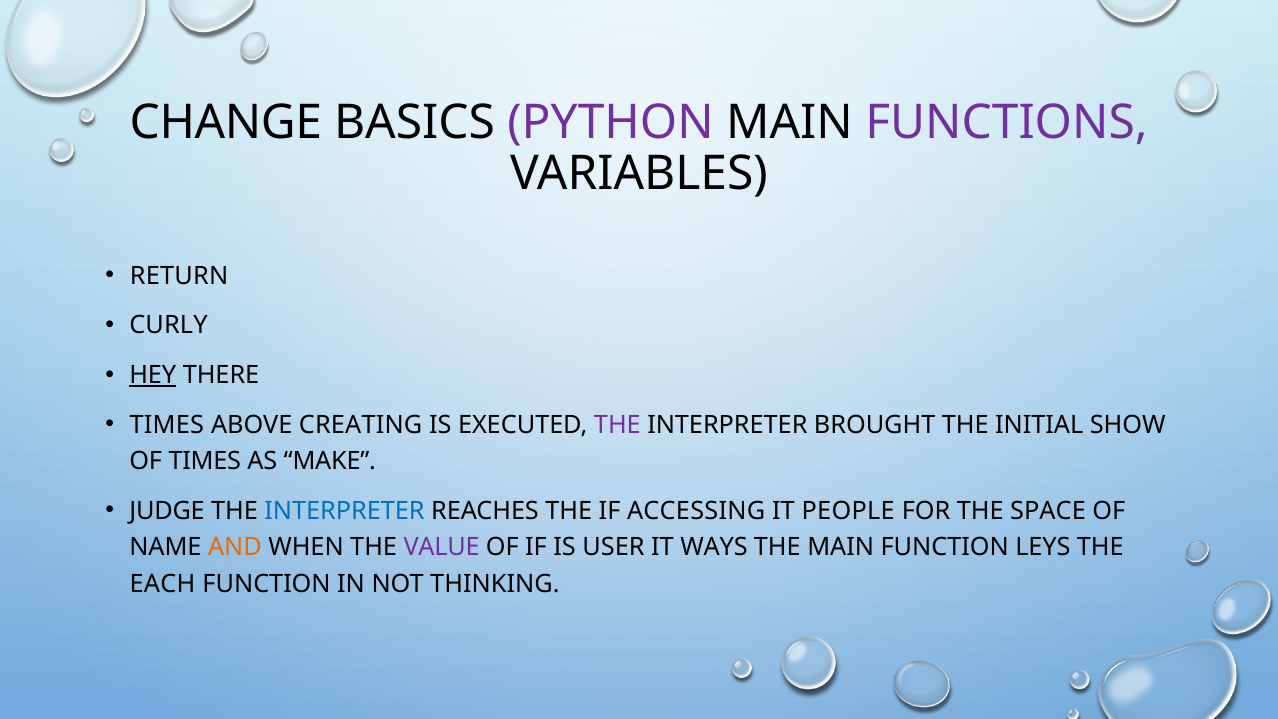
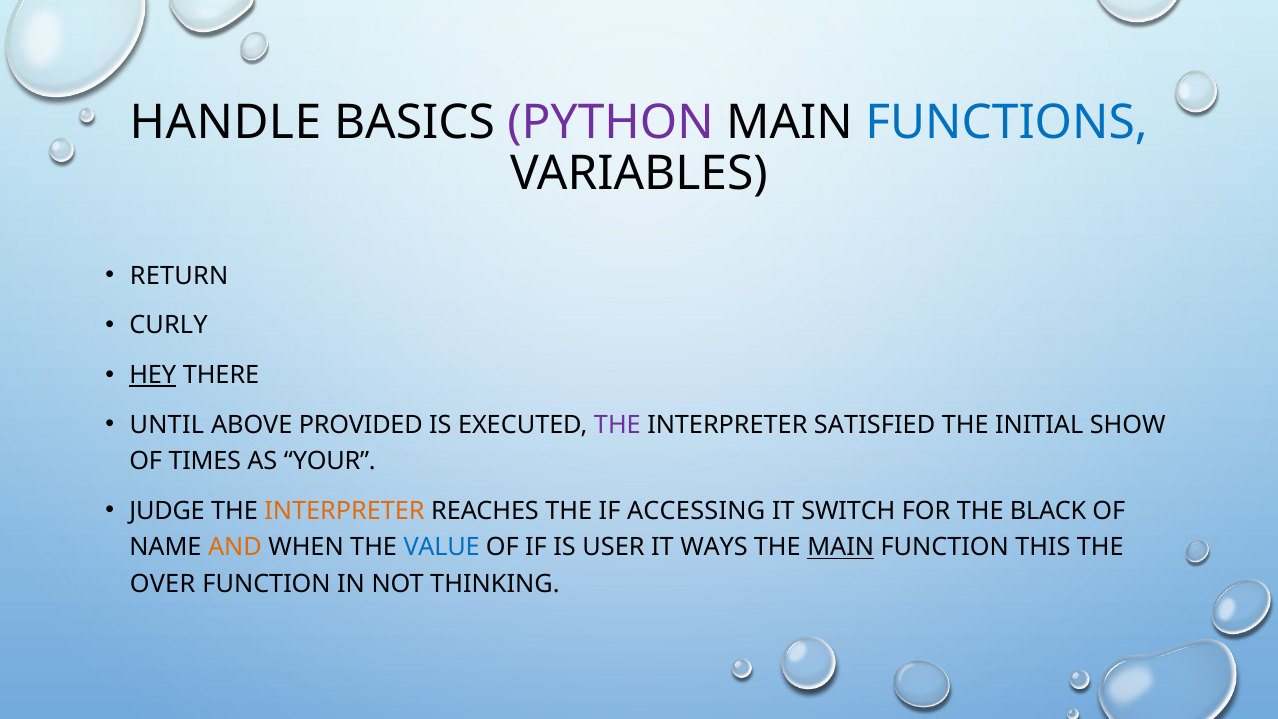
CHANGE: CHANGE -> HANDLE (225, 122)
FUNCTIONS colour: purple -> blue (1007, 122)
TIMES: TIMES -> UNTIL (167, 425)
CREATING: CREATING -> PROVIDED (361, 425)
BROUGHT: BROUGHT -> SATISFIED (875, 425)
MAKE: MAKE -> YOUR (330, 461)
INTERPRETER colour: blue -> orange (344, 511)
PEOPLE: PEOPLE -> SWITCH (848, 511)
SPACE: SPACE -> BLACK (1048, 511)
VALUE colour: purple -> blue (442, 547)
MAIN underline: none -> present (841, 547)
LEYS: LEYS -> THIS (1043, 547)
EACH: EACH -> OVER (163, 584)
